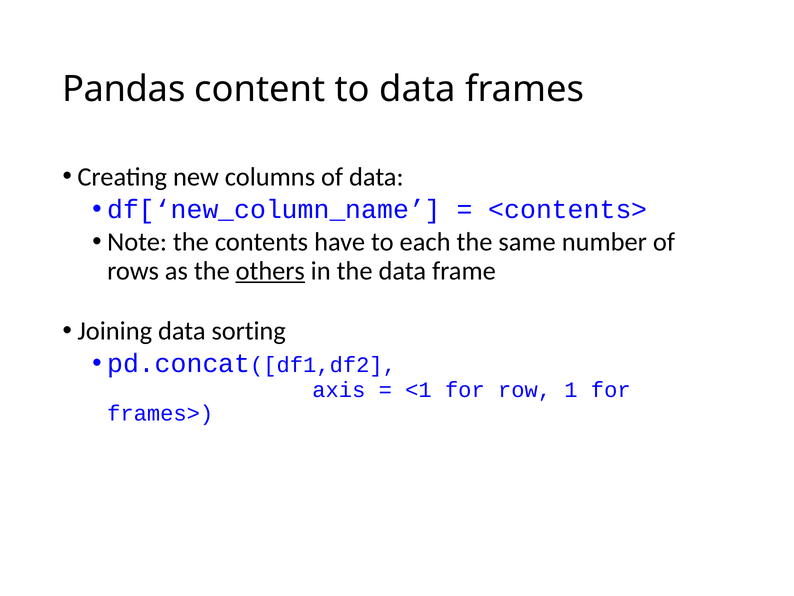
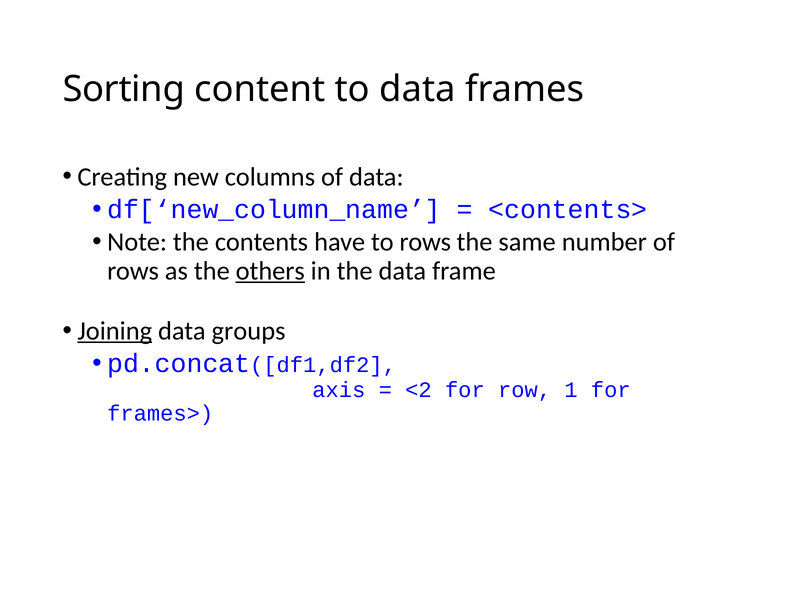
Pandas: Pandas -> Sorting (124, 89)
to each: each -> rows (425, 242)
Joining underline: none -> present (115, 331)
sorting: sorting -> groups (249, 331)
<1: <1 -> <2 (418, 390)
